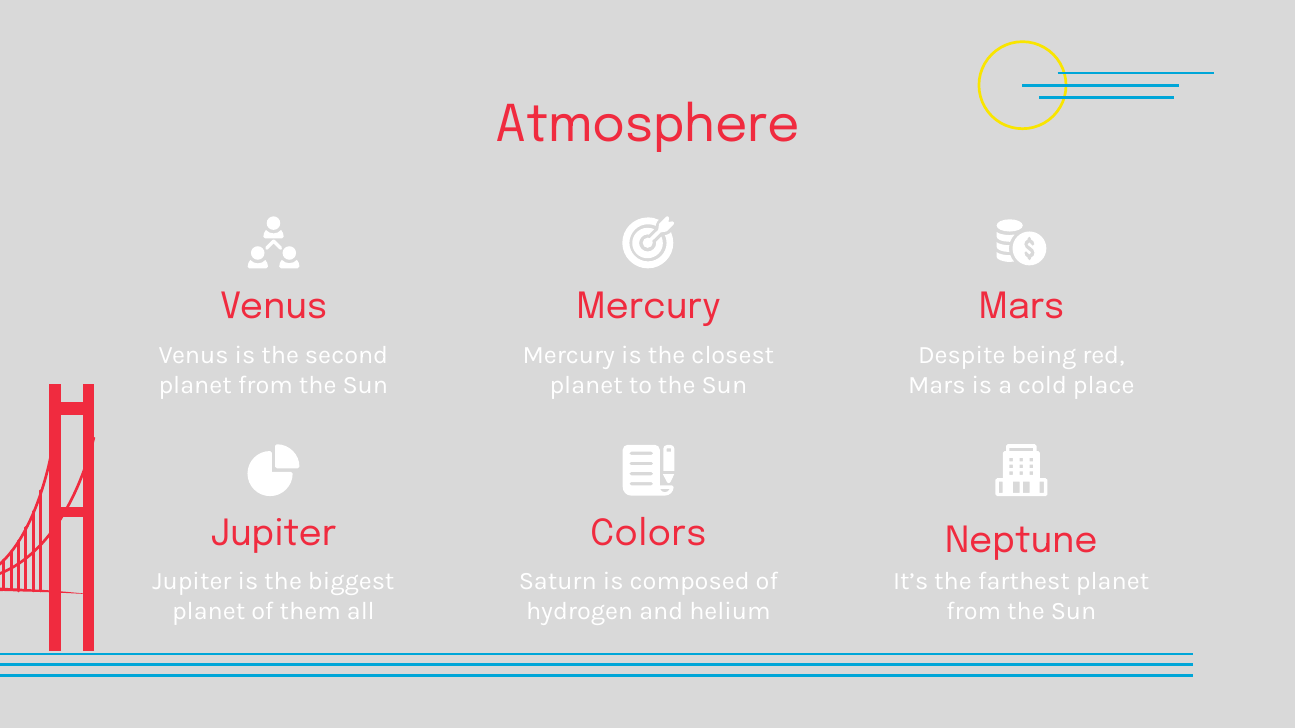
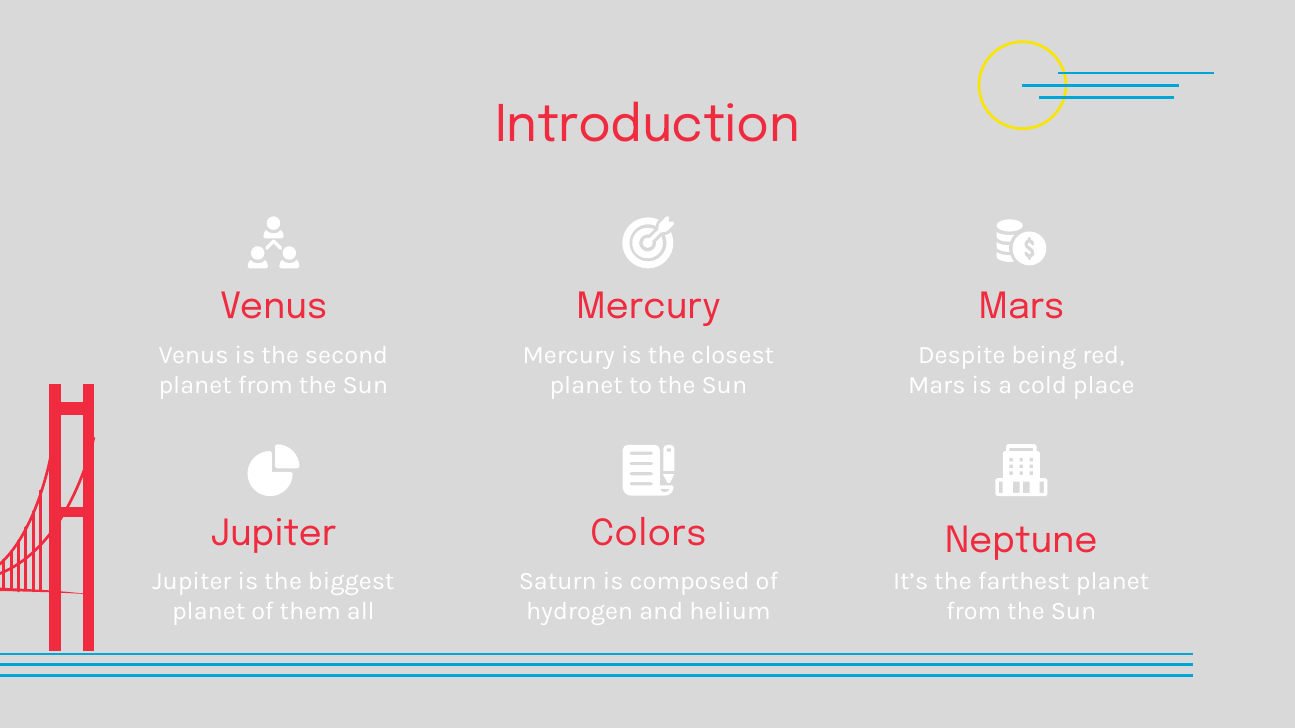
Atmosphere: Atmosphere -> Introduction (648, 125)
